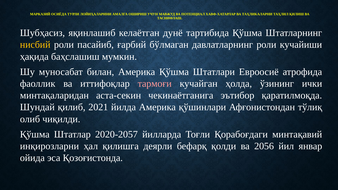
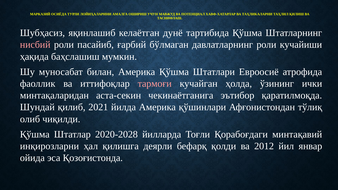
нисбий colour: yellow -> pink (35, 45)
2020-2057: 2020-2057 -> 2020-2028 (116, 134)
2056: 2056 -> 2012 (264, 146)
